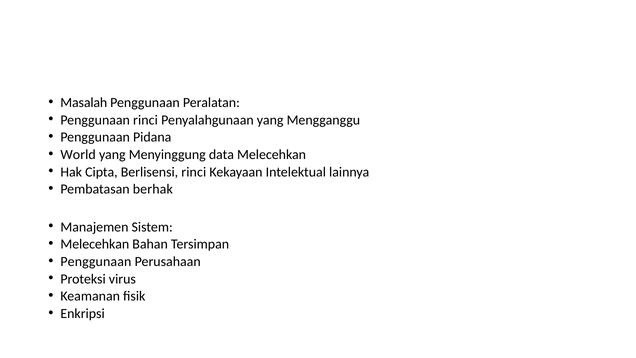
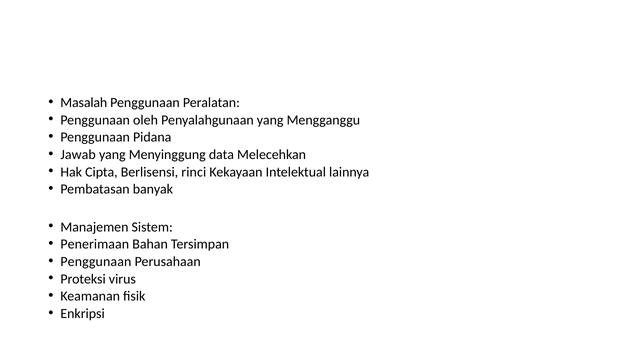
Penggunaan rinci: rinci -> oleh (146, 120)
World: World -> Jawab (78, 155)
berhak: berhak -> banyak (153, 189)
Melecehkan: Melecehkan -> Penerimaan (95, 244)
